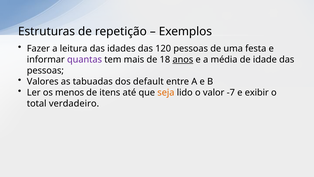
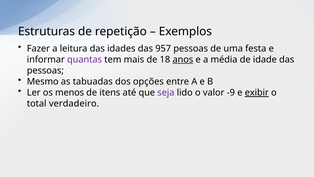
120: 120 -> 957 (163, 49)
Valores: Valores -> Mesmo (43, 81)
default: default -> opções (148, 81)
seja colour: orange -> purple (166, 92)
-7: -7 -> -9 (231, 92)
exibir underline: none -> present (257, 92)
